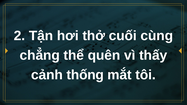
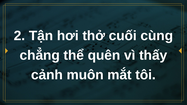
thống: thống -> muôn (85, 75)
